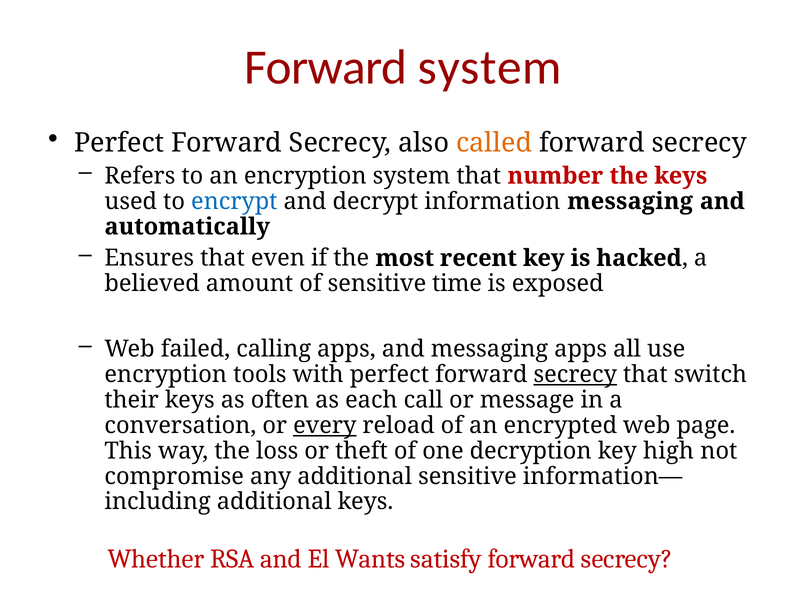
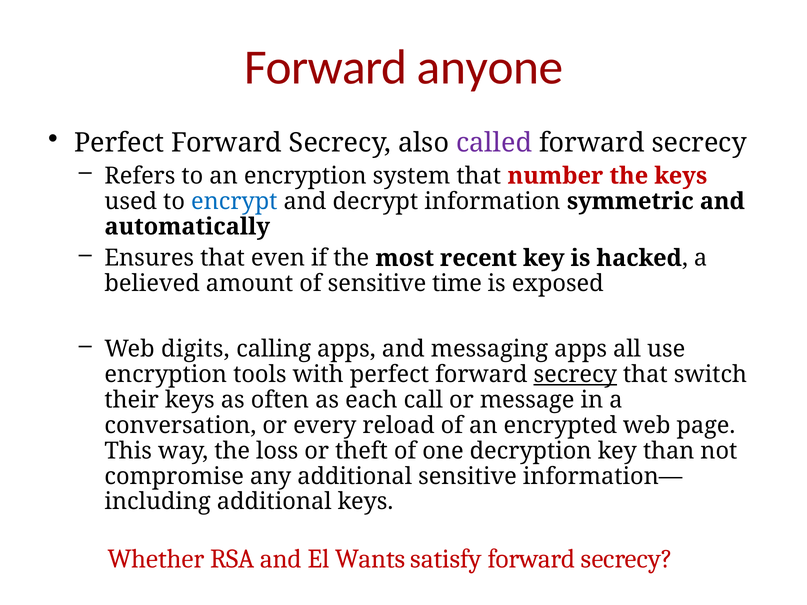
Forward system: system -> anyone (490, 67)
called colour: orange -> purple (494, 143)
information messaging: messaging -> symmetric (630, 201)
failed: failed -> digits (195, 349)
every underline: present -> none (325, 426)
high: high -> than (669, 451)
